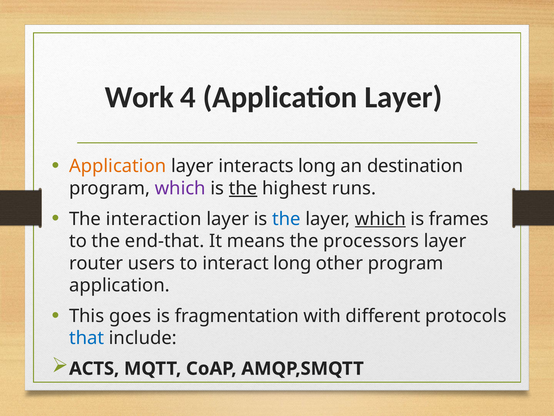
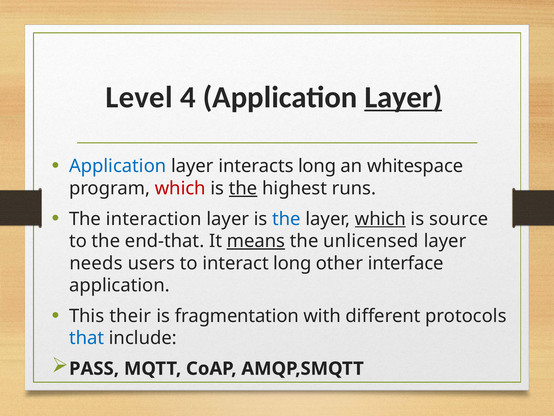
Work: Work -> Level (139, 97)
Layer underline: none -> present (403, 97)
Application colour: orange -> blue (118, 166)
destination: destination -> whitespace (415, 166)
which colour: purple -> red (180, 188)
frames: frames -> source (459, 219)
means underline: none -> present (256, 241)
processors: processors -> unlicensed (371, 241)
router: router -> needs (96, 263)
other program: program -> interface (406, 263)
goes: goes -> their (130, 316)
ACTS: ACTS -> PASS (94, 368)
